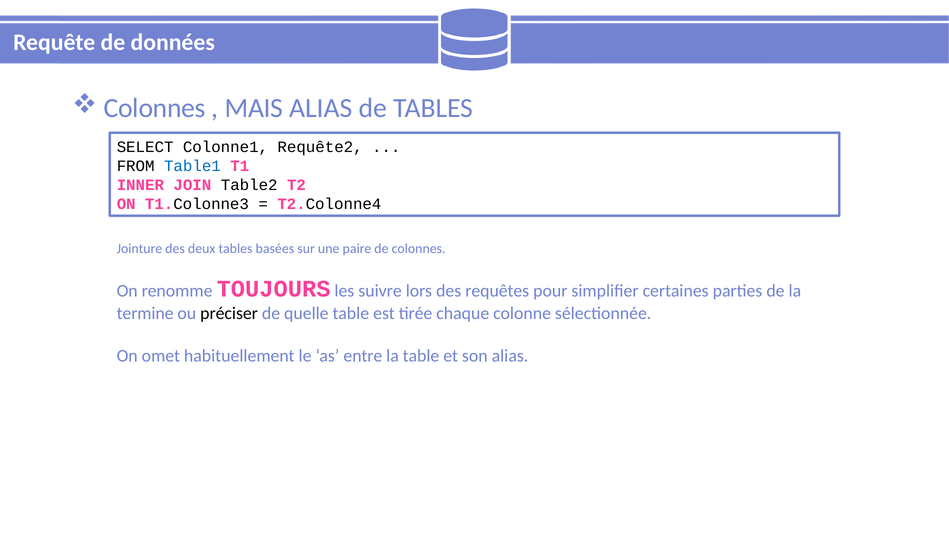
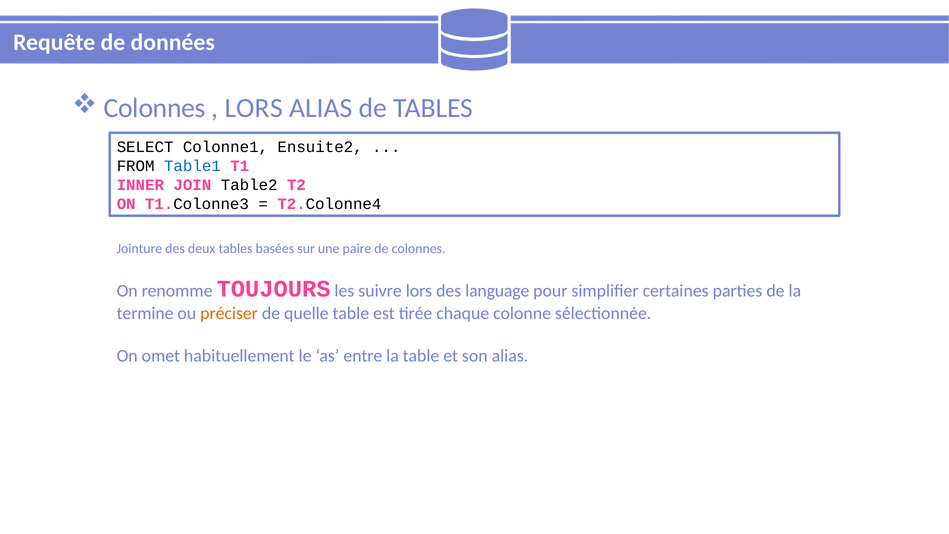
MAIS: MAIS -> LORS (254, 108)
Requête2: Requête2 -> Ensuite2 (320, 147)
requêtes: requêtes -> language (497, 291)
préciser colour: black -> orange (229, 313)
